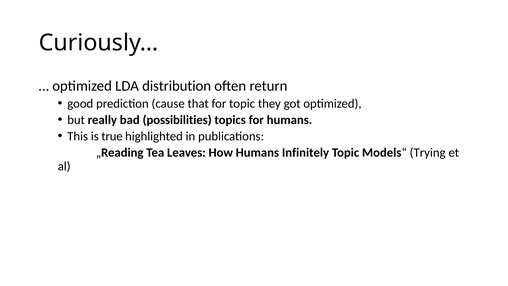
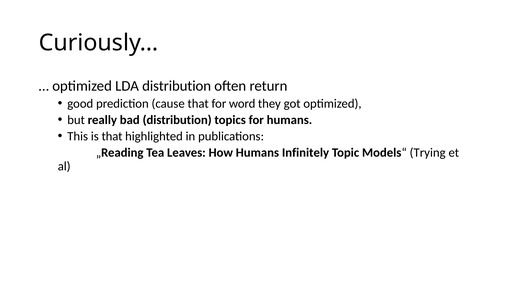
for topic: topic -> word (242, 103)
bad possibilities: possibilities -> distribution (177, 120)
is true: true -> that (112, 136)
